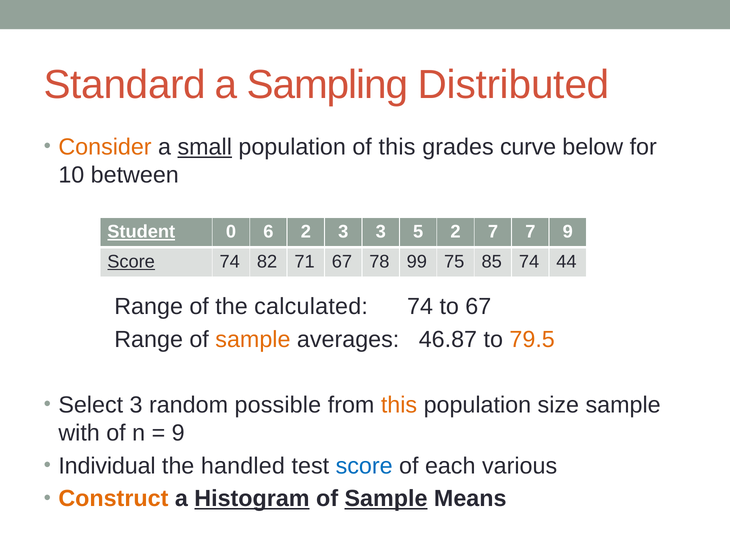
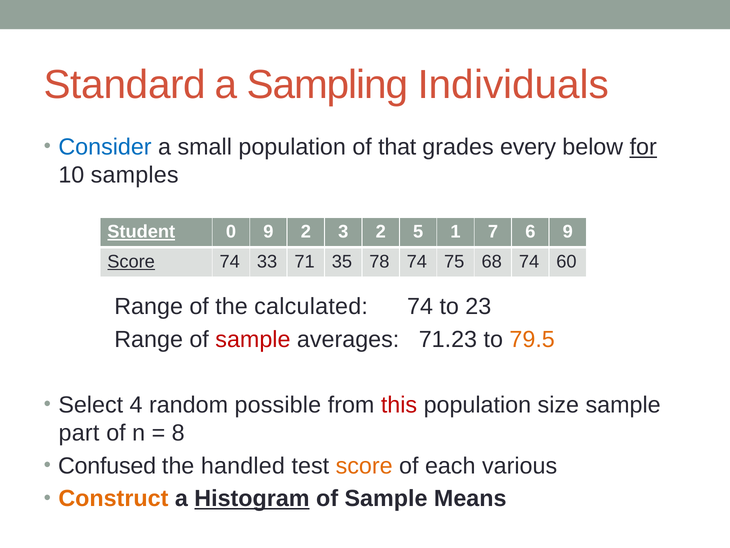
Distributed: Distributed -> Individuals (513, 85)
Consider colour: orange -> blue (105, 147)
small underline: present -> none (205, 147)
of this: this -> that (397, 147)
curve: curve -> every (528, 147)
for underline: none -> present (643, 147)
between: between -> samples (135, 175)
0 6: 6 -> 9 (268, 232)
3 3: 3 -> 2 (381, 232)
5 2: 2 -> 1 (456, 232)
7 7: 7 -> 6 (530, 232)
82: 82 -> 33 (267, 261)
71 67: 67 -> 35 (342, 261)
78 99: 99 -> 74 (417, 261)
85: 85 -> 68 (492, 261)
44: 44 -> 60 (566, 261)
to 67: 67 -> 23 (478, 306)
sample colour: orange -> red (253, 339)
46.87: 46.87 -> 71.23 (448, 339)
Select 3: 3 -> 4 (136, 405)
this colour: orange -> red (399, 405)
with: with -> part (79, 433)
9: 9 -> 8 (178, 433)
Individual: Individual -> Confused (107, 466)
score colour: blue -> orange (364, 466)
Sample underline: present -> none (386, 498)
